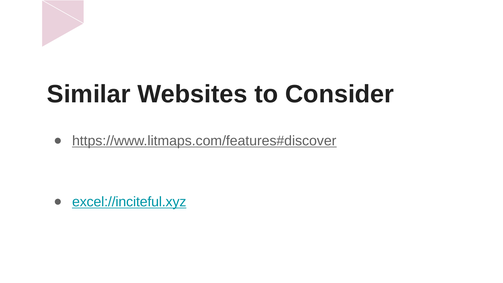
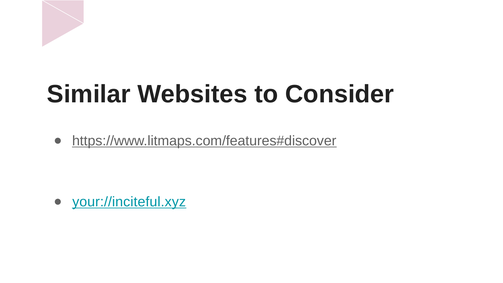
excel://inciteful.xyz: excel://inciteful.xyz -> your://inciteful.xyz (129, 202)
